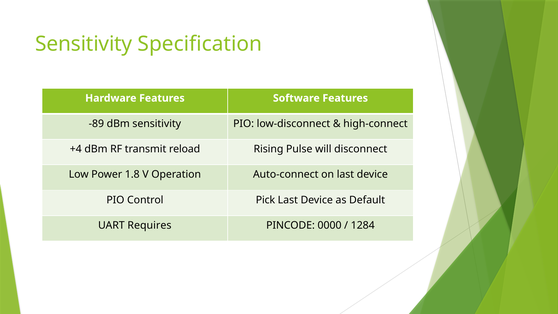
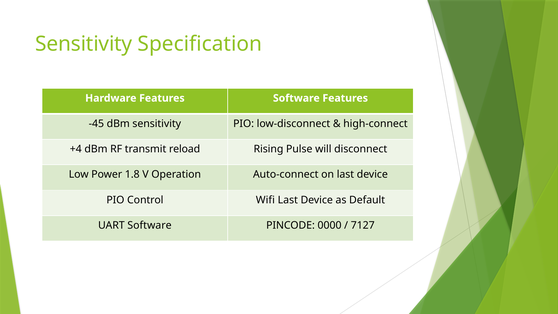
-89: -89 -> -45 (96, 124)
Pick: Pick -> Wifi (265, 200)
UART Requires: Requires -> Software (149, 225)
1284: 1284 -> 7127 (363, 225)
